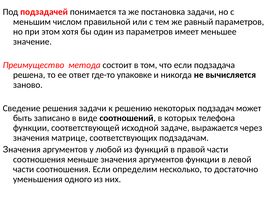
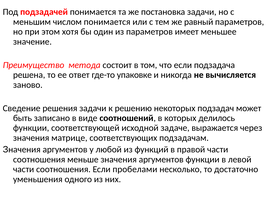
числом правильной: правильной -> понимается (107, 22)
телефона: телефона -> делилось (217, 118)
определим: определим -> пробелами (135, 170)
